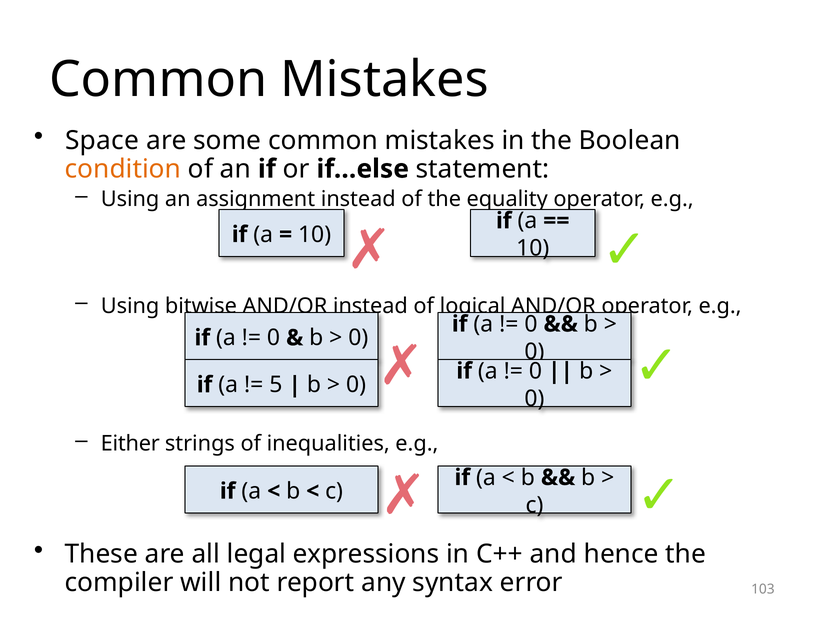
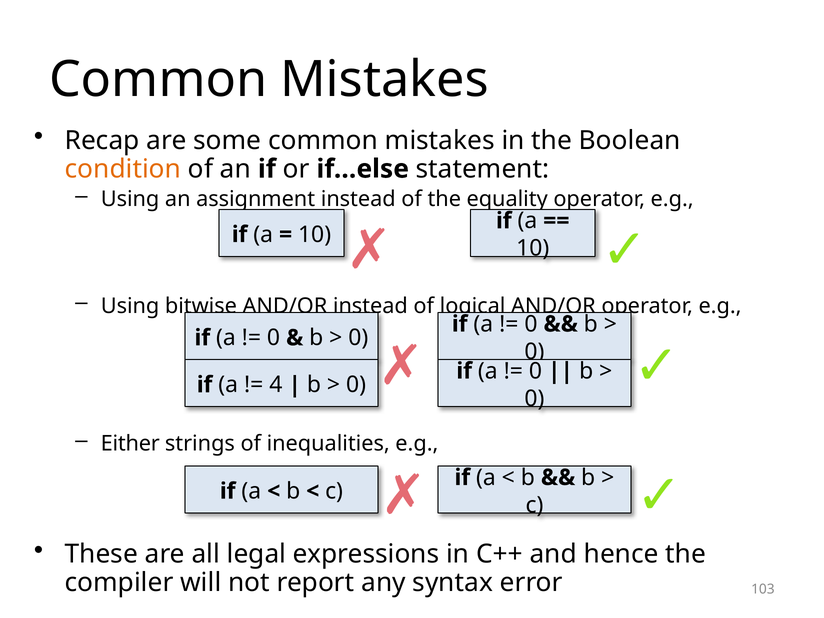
Space: Space -> Recap (102, 141)
5: 5 -> 4 (276, 385)
